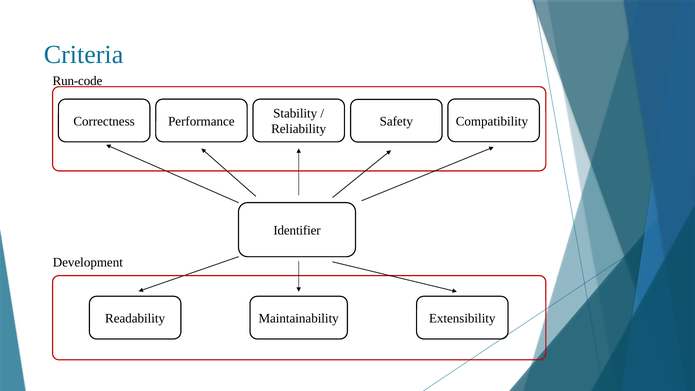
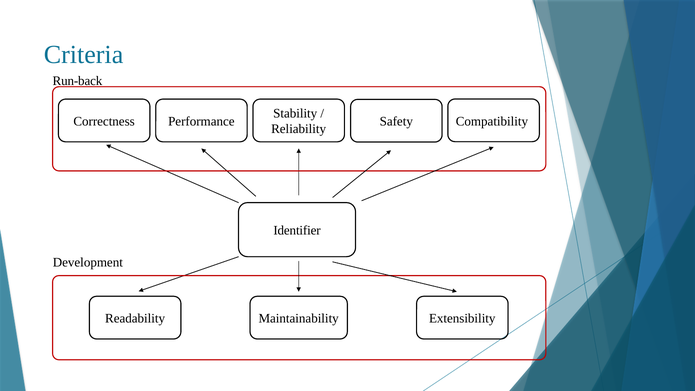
Run-code: Run-code -> Run-back (77, 81)
